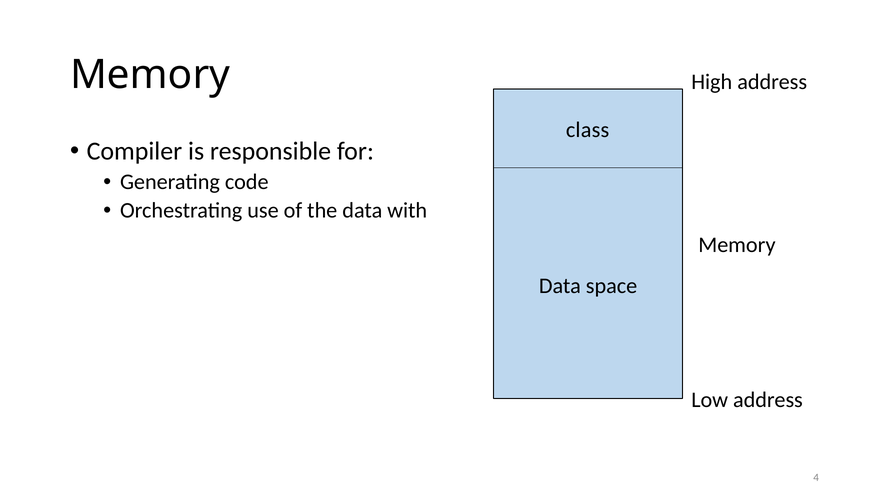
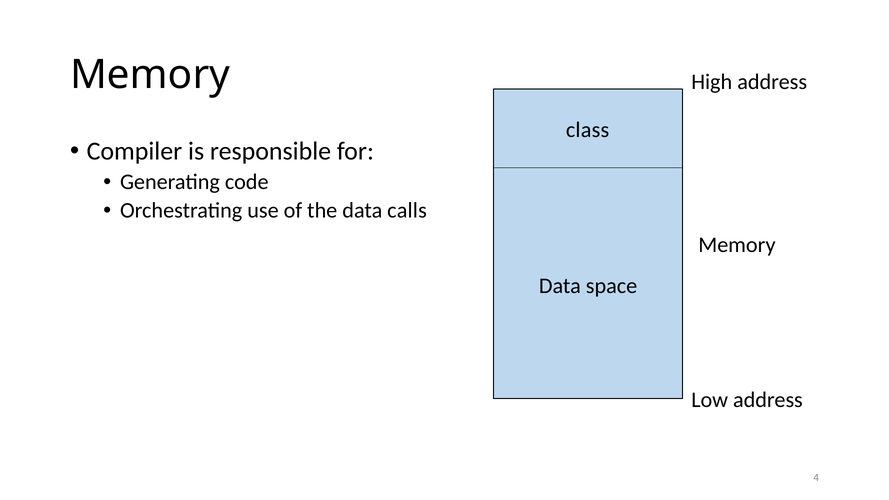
with: with -> calls (407, 211)
